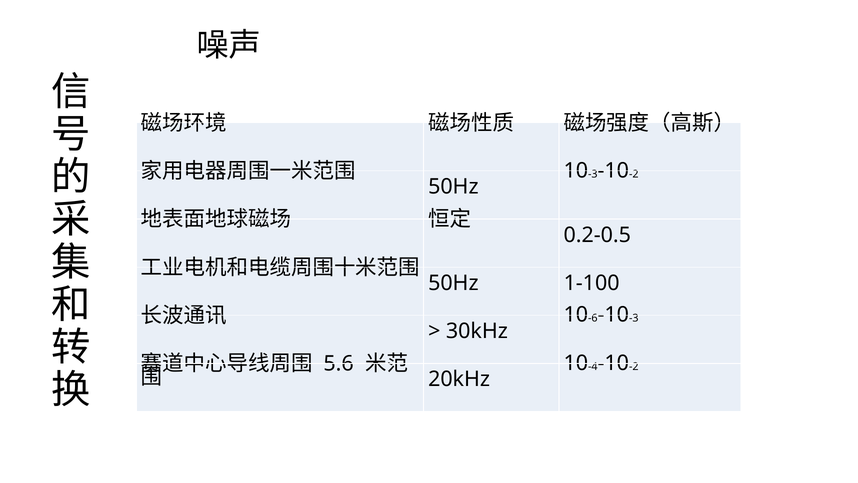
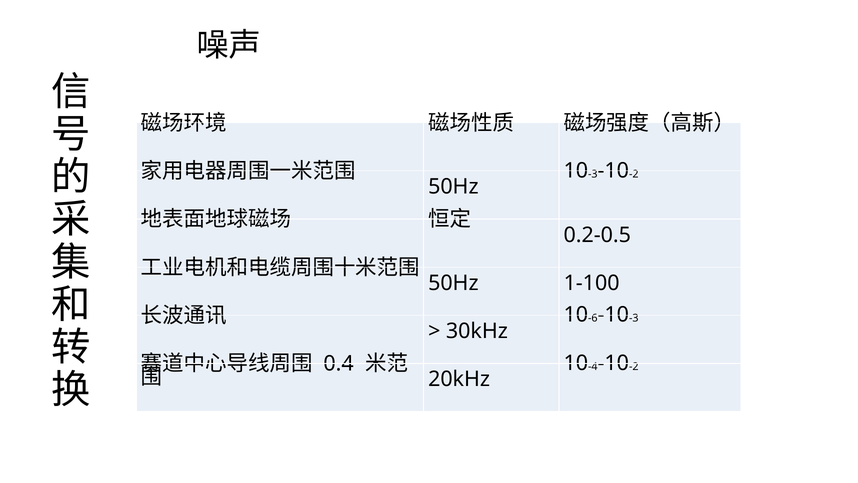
5.6: 5.6 -> 0.4 (339, 363)
